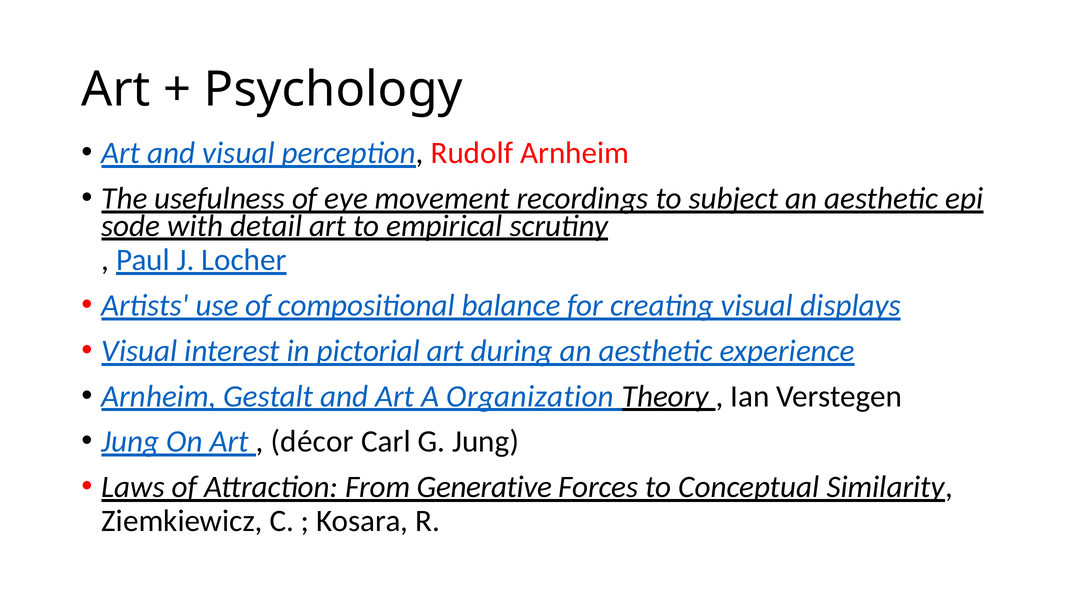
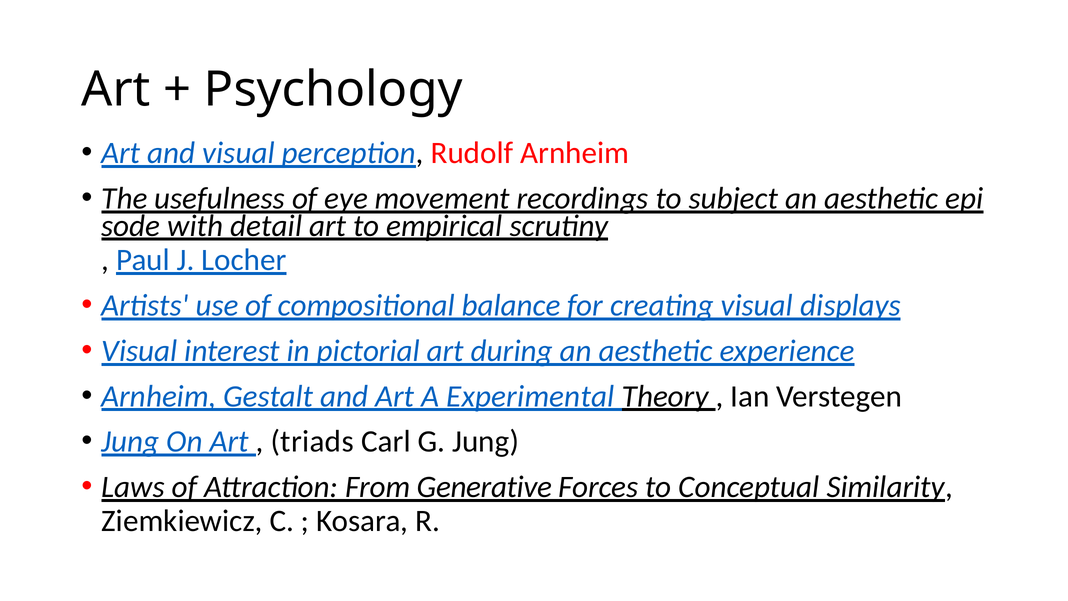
Organization: Organization -> Experimental (530, 396)
décor: décor -> triads (312, 441)
